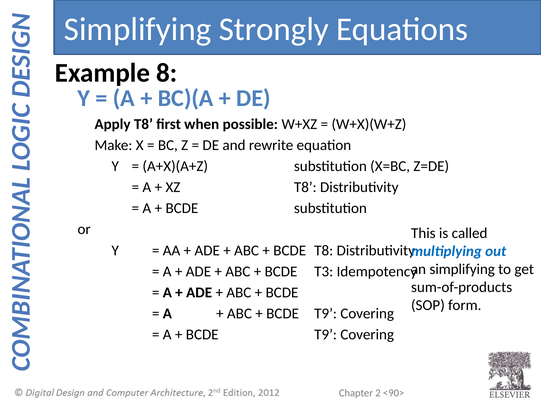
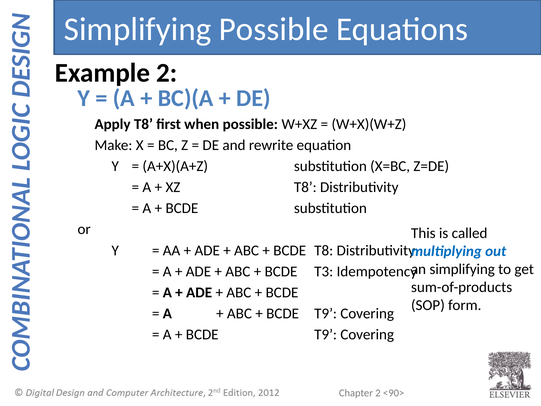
Simplifying Strongly: Strongly -> Possible (274, 29)
Example 8: 8 -> 2 (167, 73)
